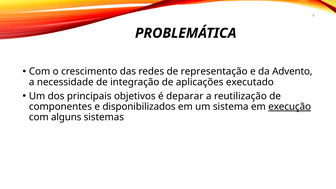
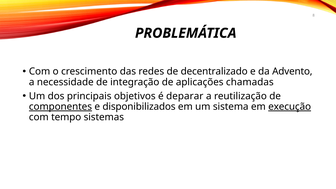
representação: representação -> decentralizado (214, 71)
executado: executado -> chamadas (250, 82)
componentes underline: none -> present (60, 107)
alguns: alguns -> tempo (66, 117)
